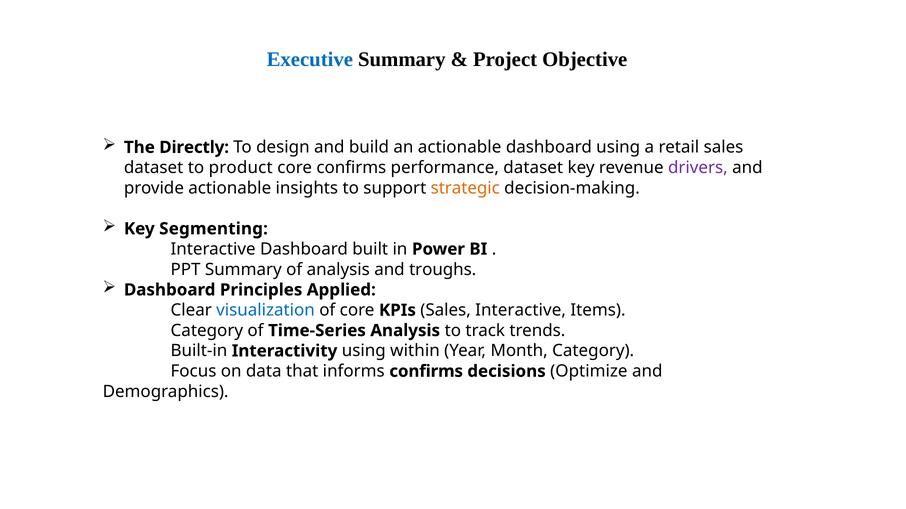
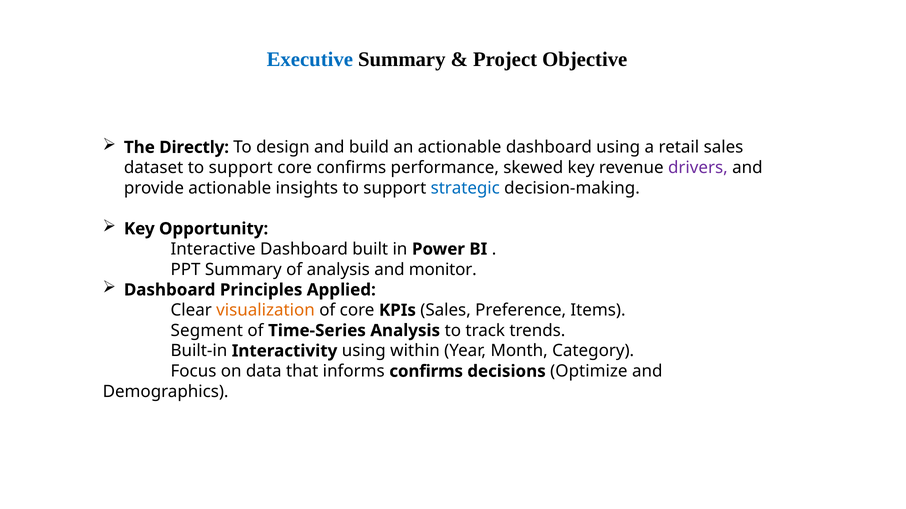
dataset to product: product -> support (241, 168)
performance dataset: dataset -> skewed (533, 168)
strategic colour: orange -> blue (465, 188)
Segmenting: Segmenting -> Opportunity (214, 229)
troughs: troughs -> monitor (443, 270)
visualization colour: blue -> orange (266, 311)
Sales Interactive: Interactive -> Preference (521, 311)
Category: Category -> Segment (207, 331)
